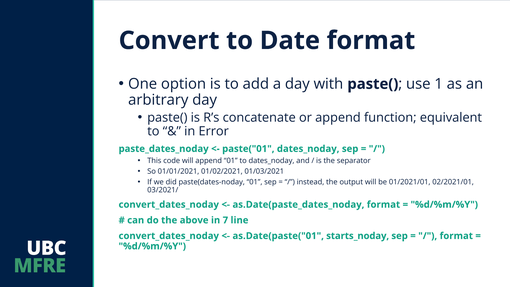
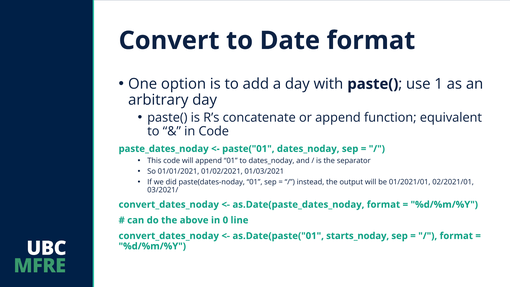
in Error: Error -> Code (214, 131)
7: 7 -> 0 (225, 220)
